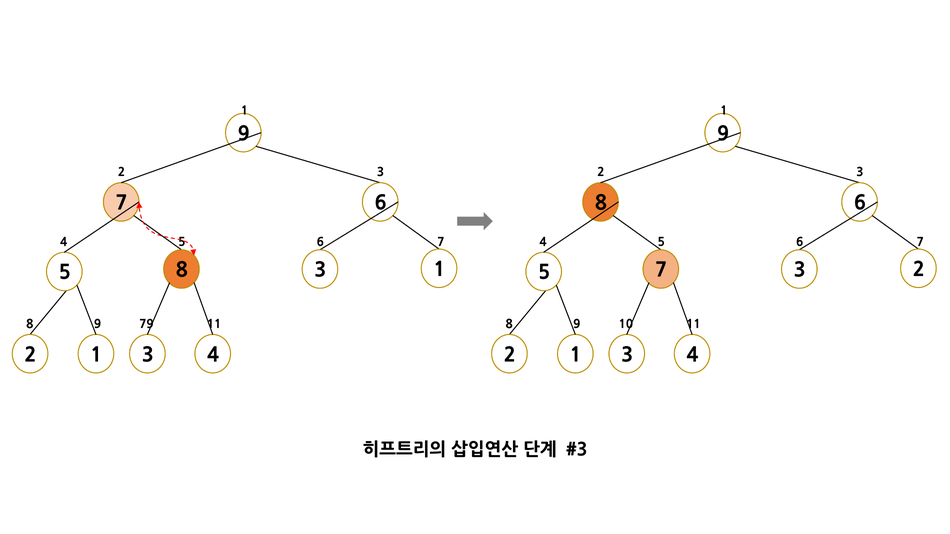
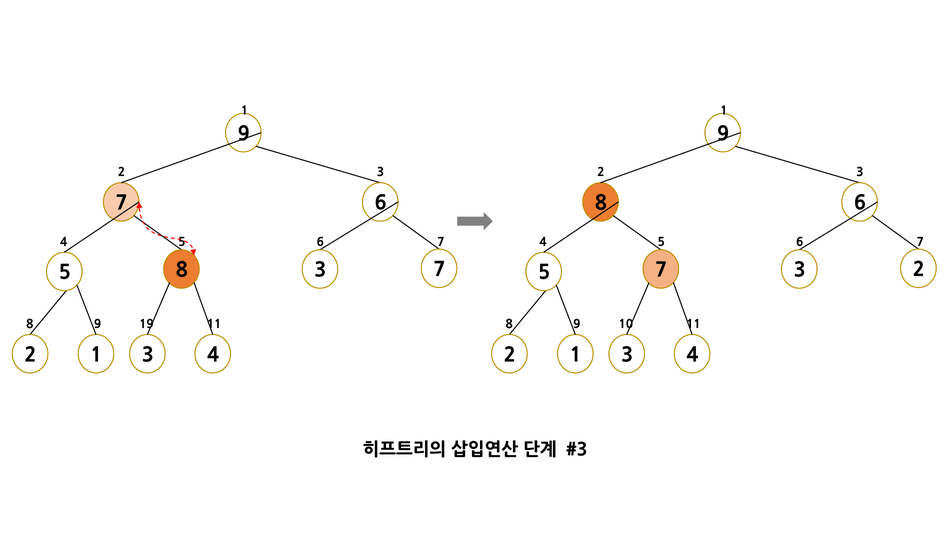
3 1: 1 -> 7 (439, 270)
79: 79 -> 19 (146, 325)
